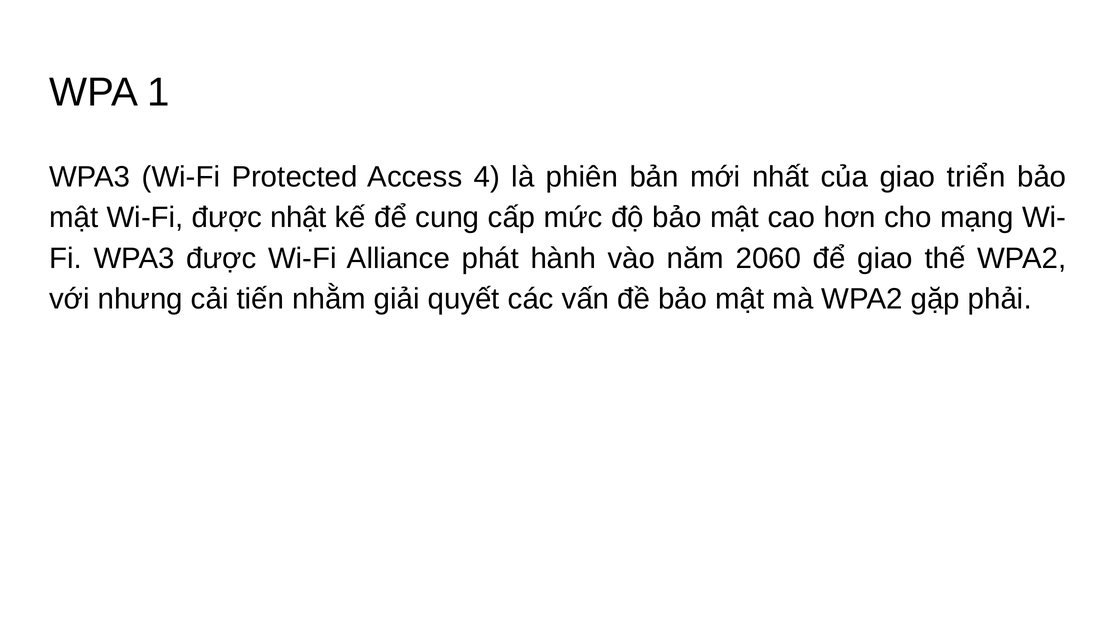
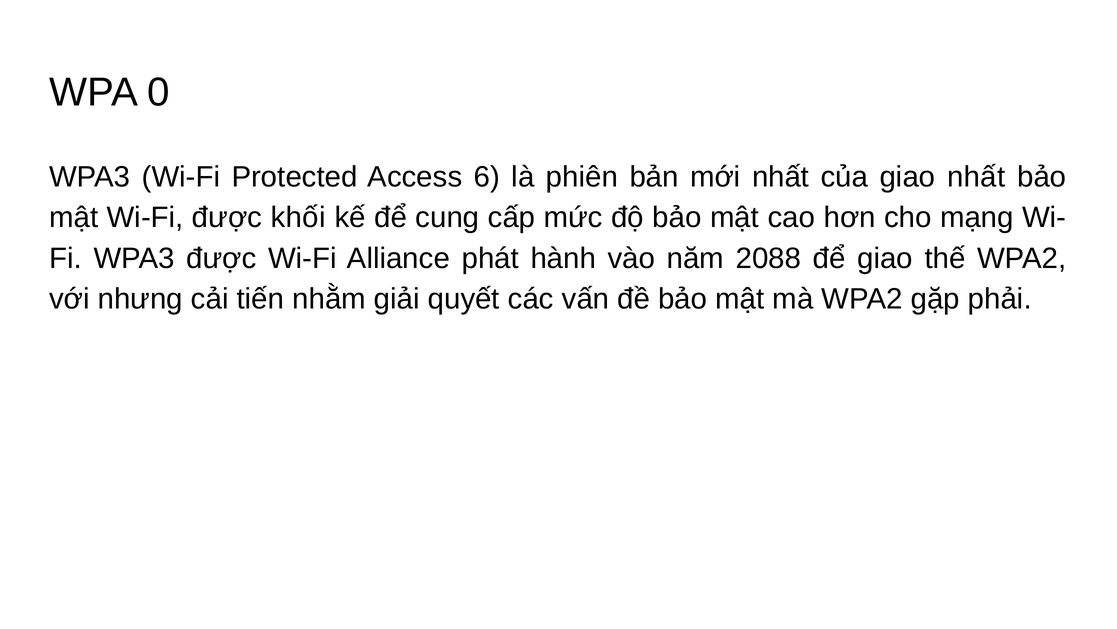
1: 1 -> 0 (158, 93)
4: 4 -> 6 (487, 177)
giao triển: triển -> nhất (976, 177)
nhật: nhật -> khối (298, 218)
2060: 2060 -> 2088 (768, 258)
